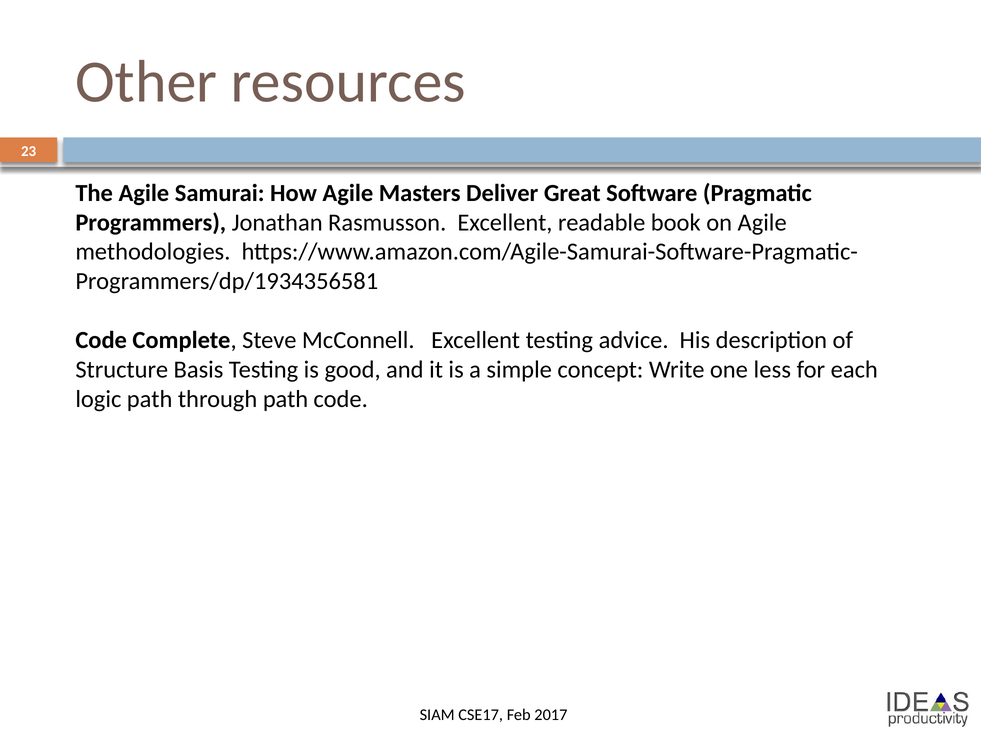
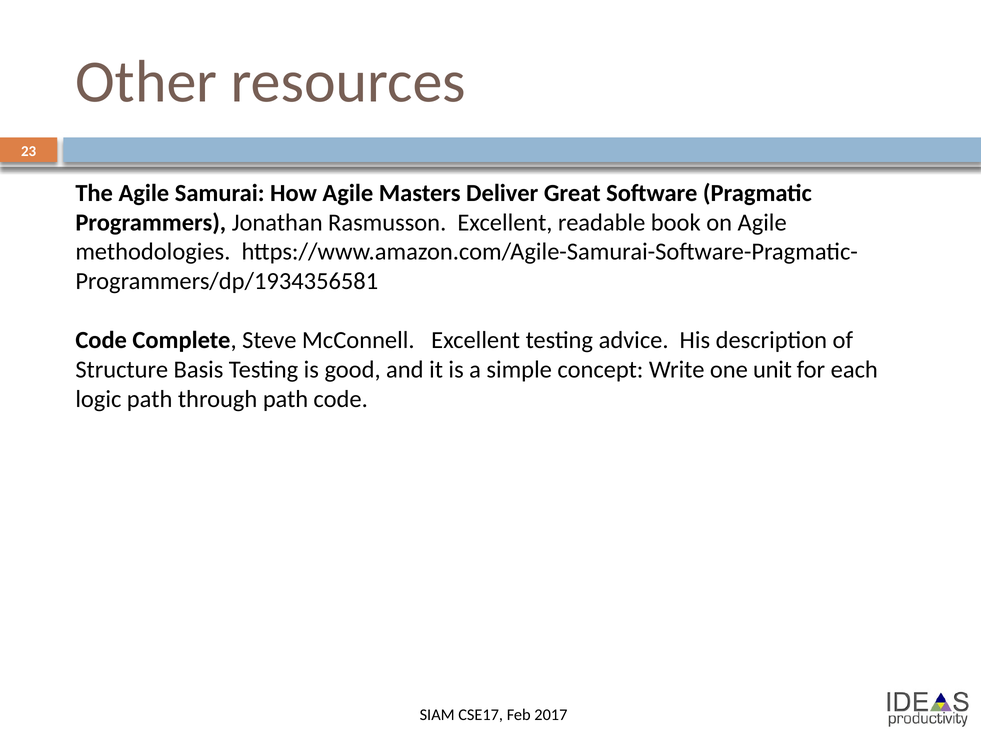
less: less -> unit (772, 370)
